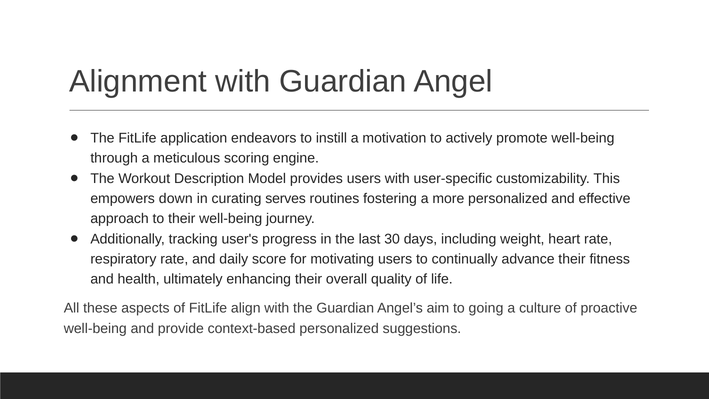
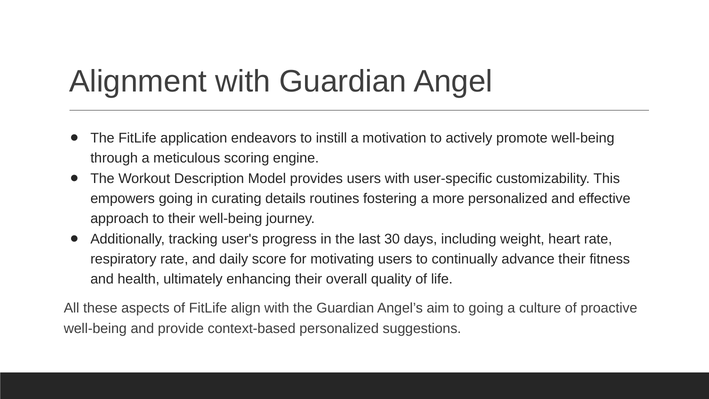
empowers down: down -> going (176, 198)
serves: serves -> details (285, 198)
